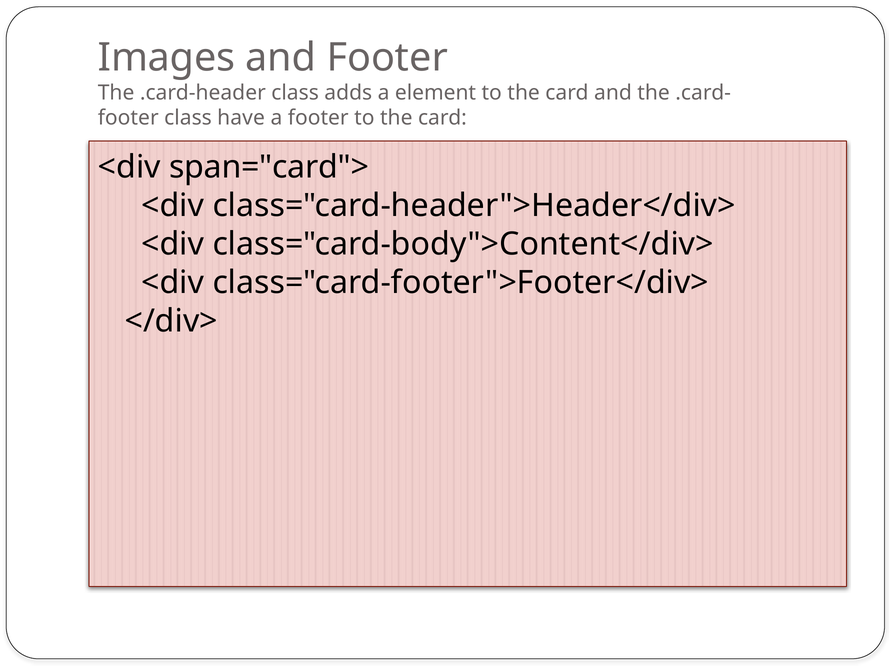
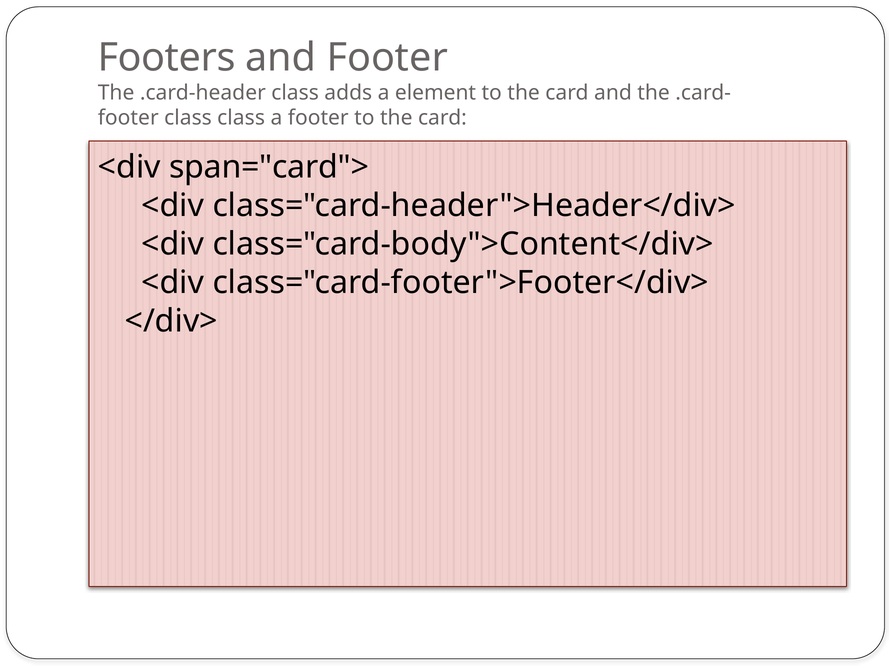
Images: Images -> Footers (167, 58)
class have: have -> class (241, 118)
